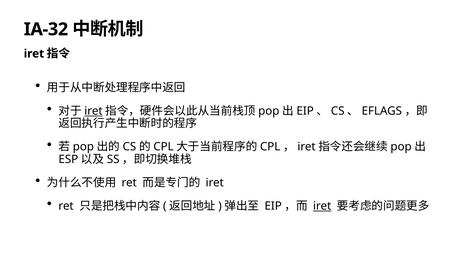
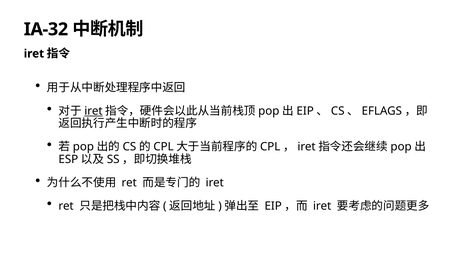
iret underline: present -> none (322, 206)
